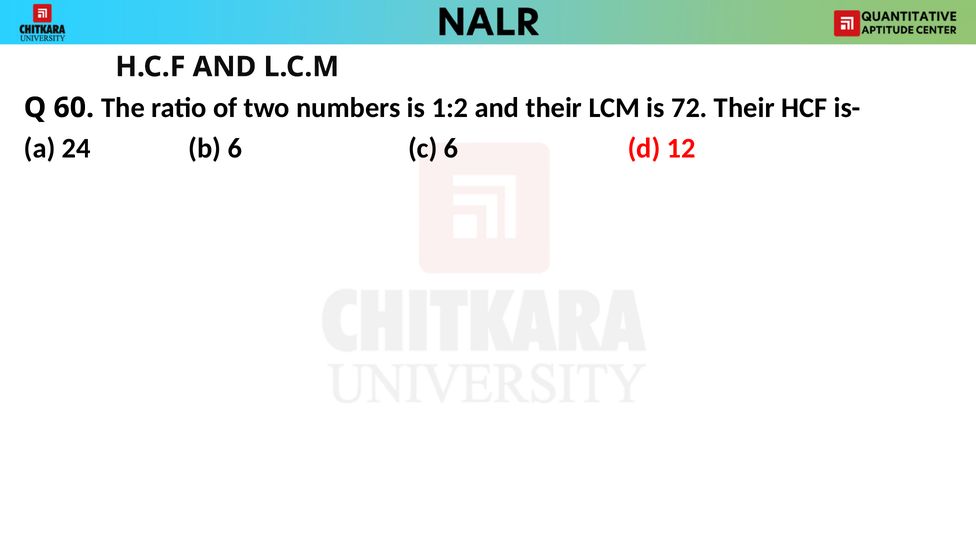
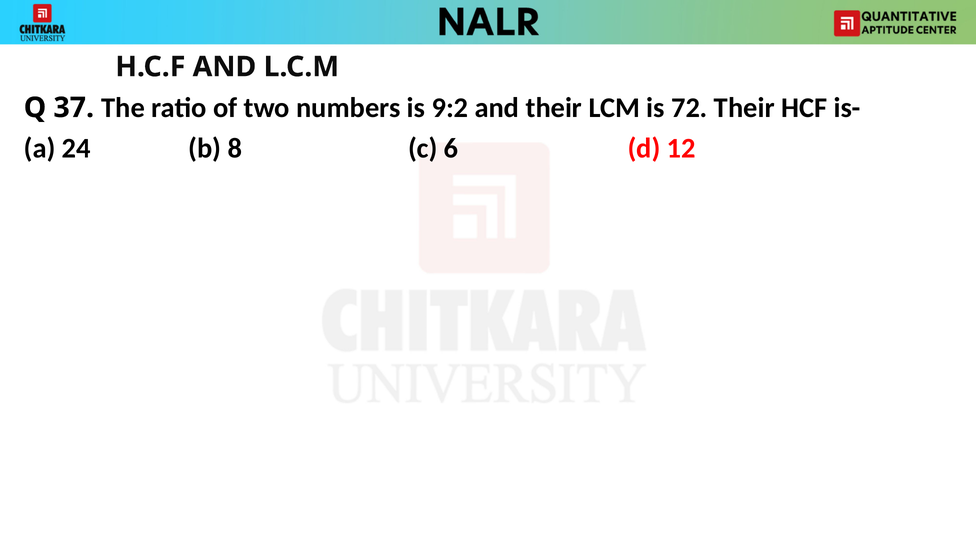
60: 60 -> 37 (74, 108)
1:2: 1:2 -> 9:2 (450, 108)
b 6: 6 -> 8 (235, 149)
